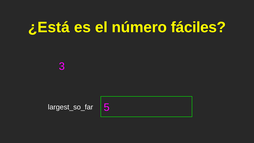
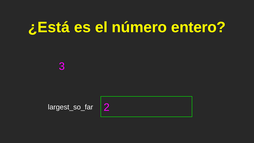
fáciles: fáciles -> entero (198, 27)
5: 5 -> 2 (107, 107)
